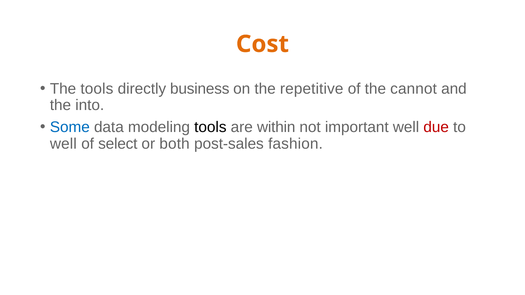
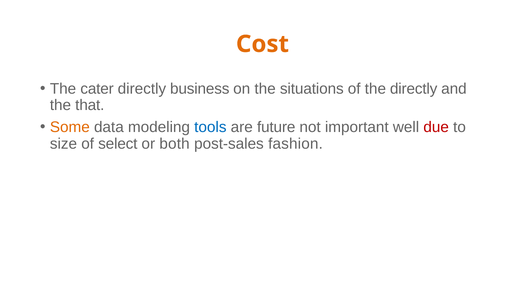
The tools: tools -> cater (97, 89)
repetitive: repetitive -> situations (312, 89)
the cannot: cannot -> directly (414, 89)
into: into -> that (90, 105)
Some colour: blue -> orange (70, 127)
tools colour: black -> blue (210, 127)
within: within -> future (276, 127)
well: well -> size (63, 144)
